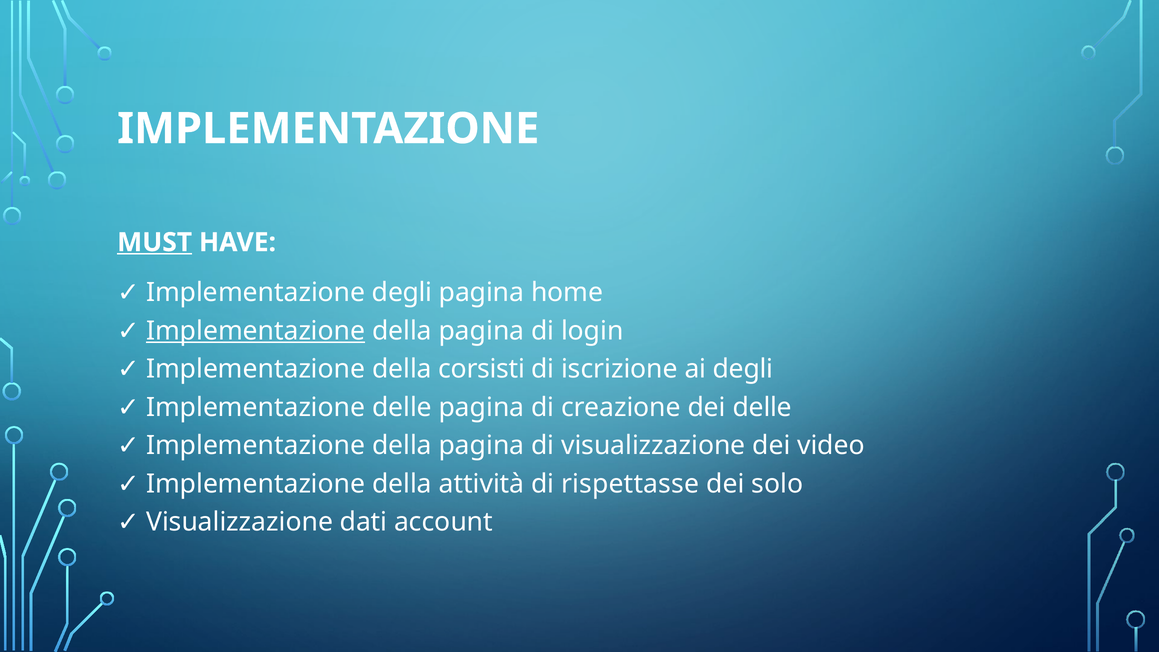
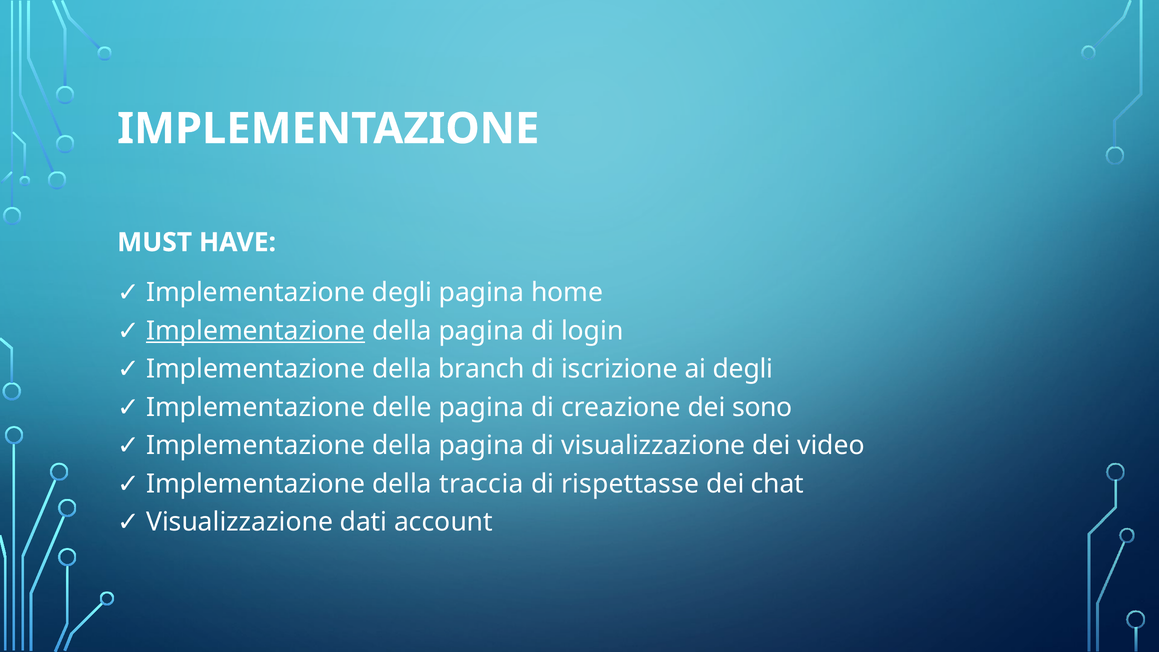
MUST underline: present -> none (155, 242)
corsisti: corsisti -> branch (482, 369)
dei delle: delle -> sono (762, 407)
attività: attività -> traccia (481, 484)
solo: solo -> chat (777, 484)
